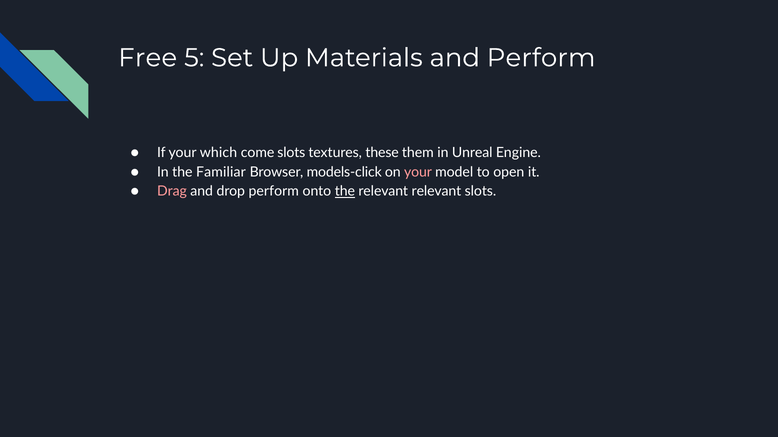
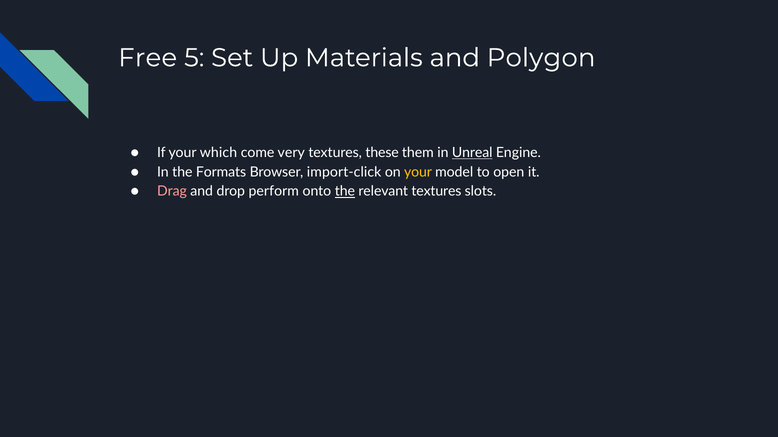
and Perform: Perform -> Polygon (541, 58)
come slots: slots -> very (291, 153)
Unreal underline: none -> present (472, 153)
Familiar: Familiar -> Formats (221, 172)
models-click: models-click -> import-click (344, 172)
your colour: pink -> yellow (418, 172)
relevant relevant: relevant -> textures (436, 192)
